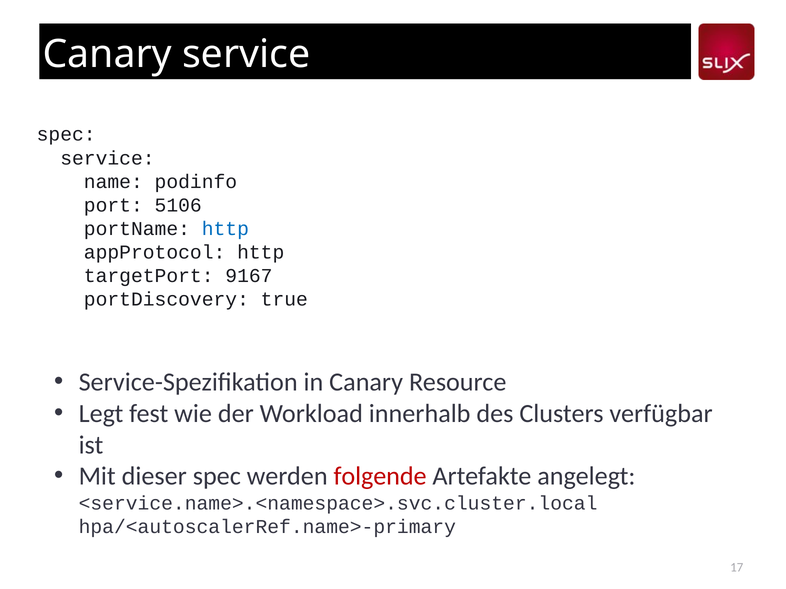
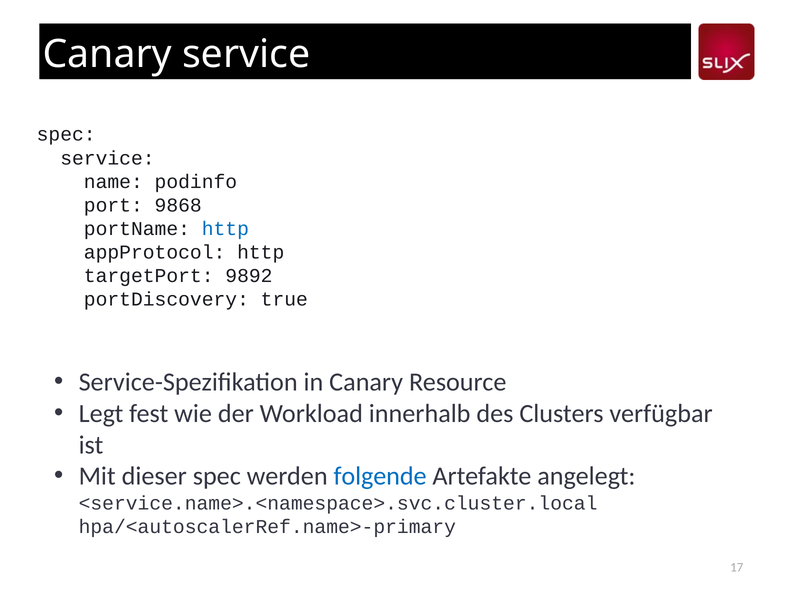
5106: 5106 -> 9868 (178, 205)
9167: 9167 -> 9892 (249, 276)
folgende colour: red -> blue (380, 477)
